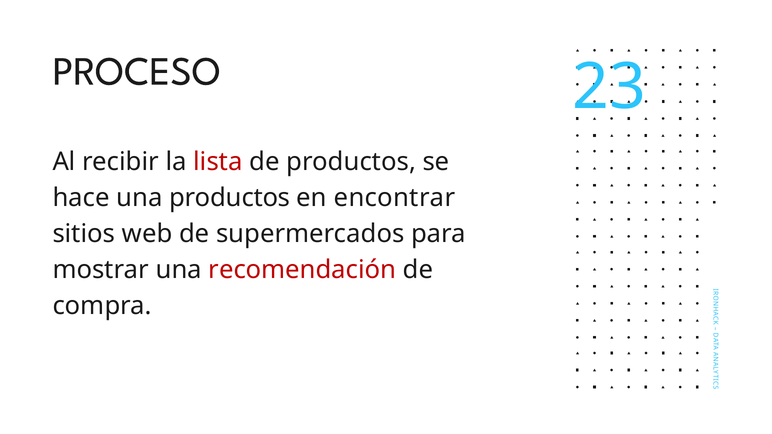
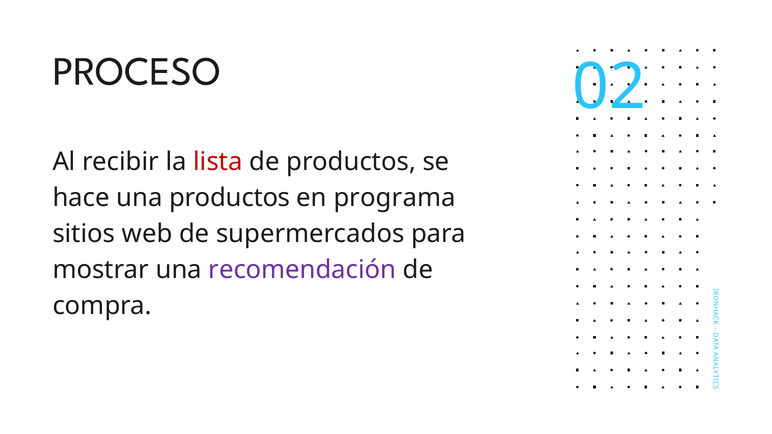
23: 23 -> 02 (609, 87)
encontrar: encontrar -> programa (395, 198)
recomendación colour: red -> purple (302, 270)
